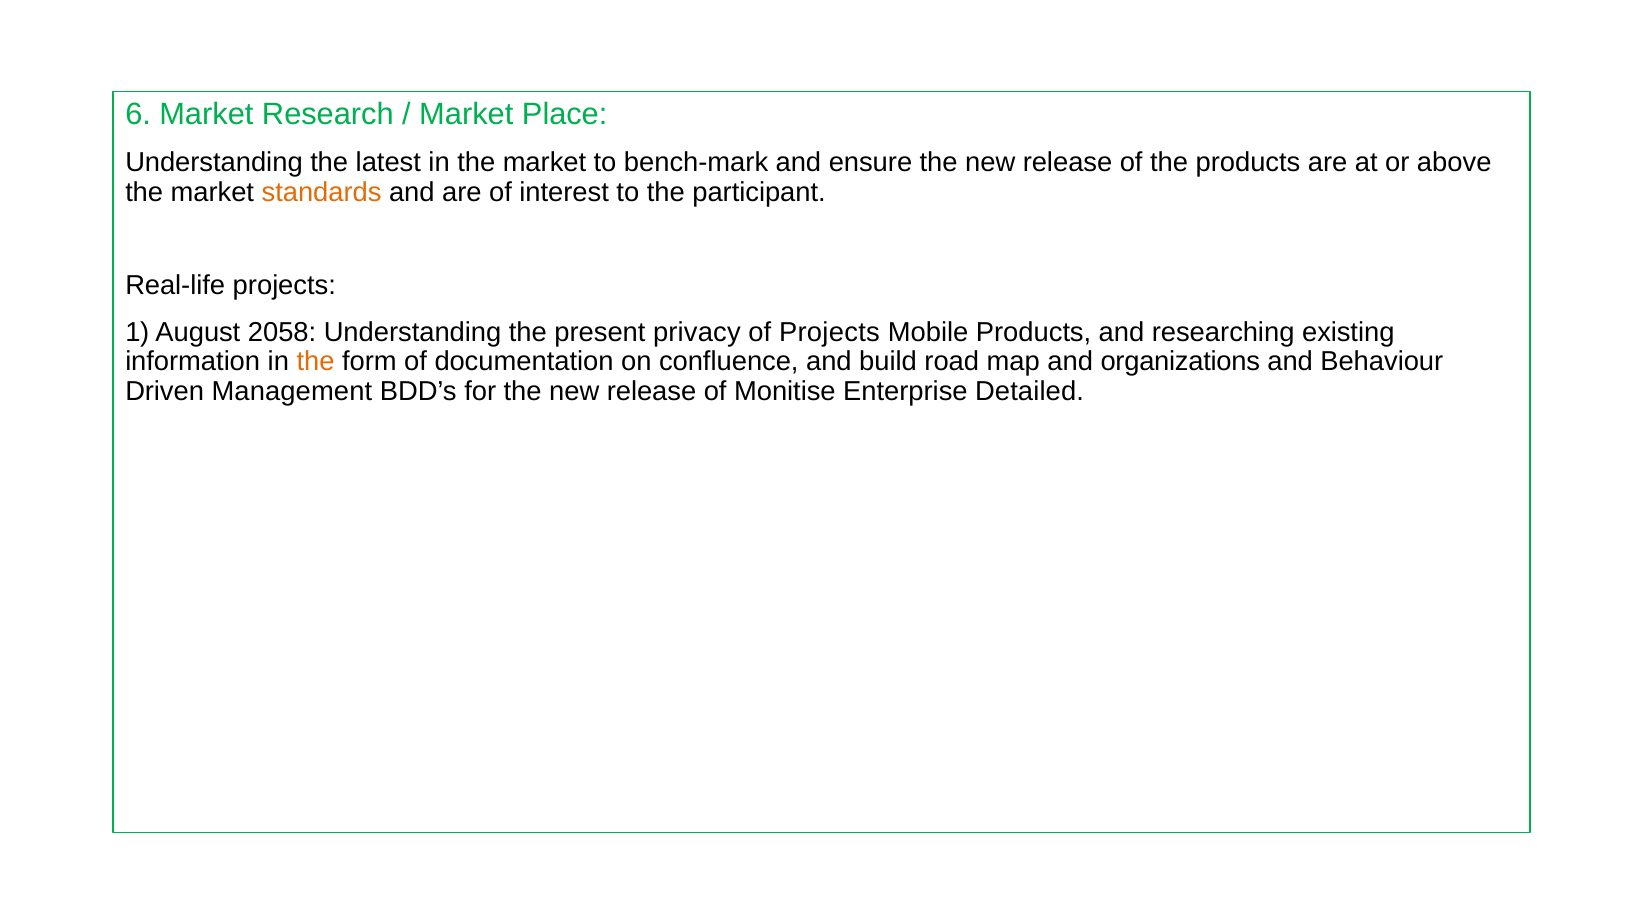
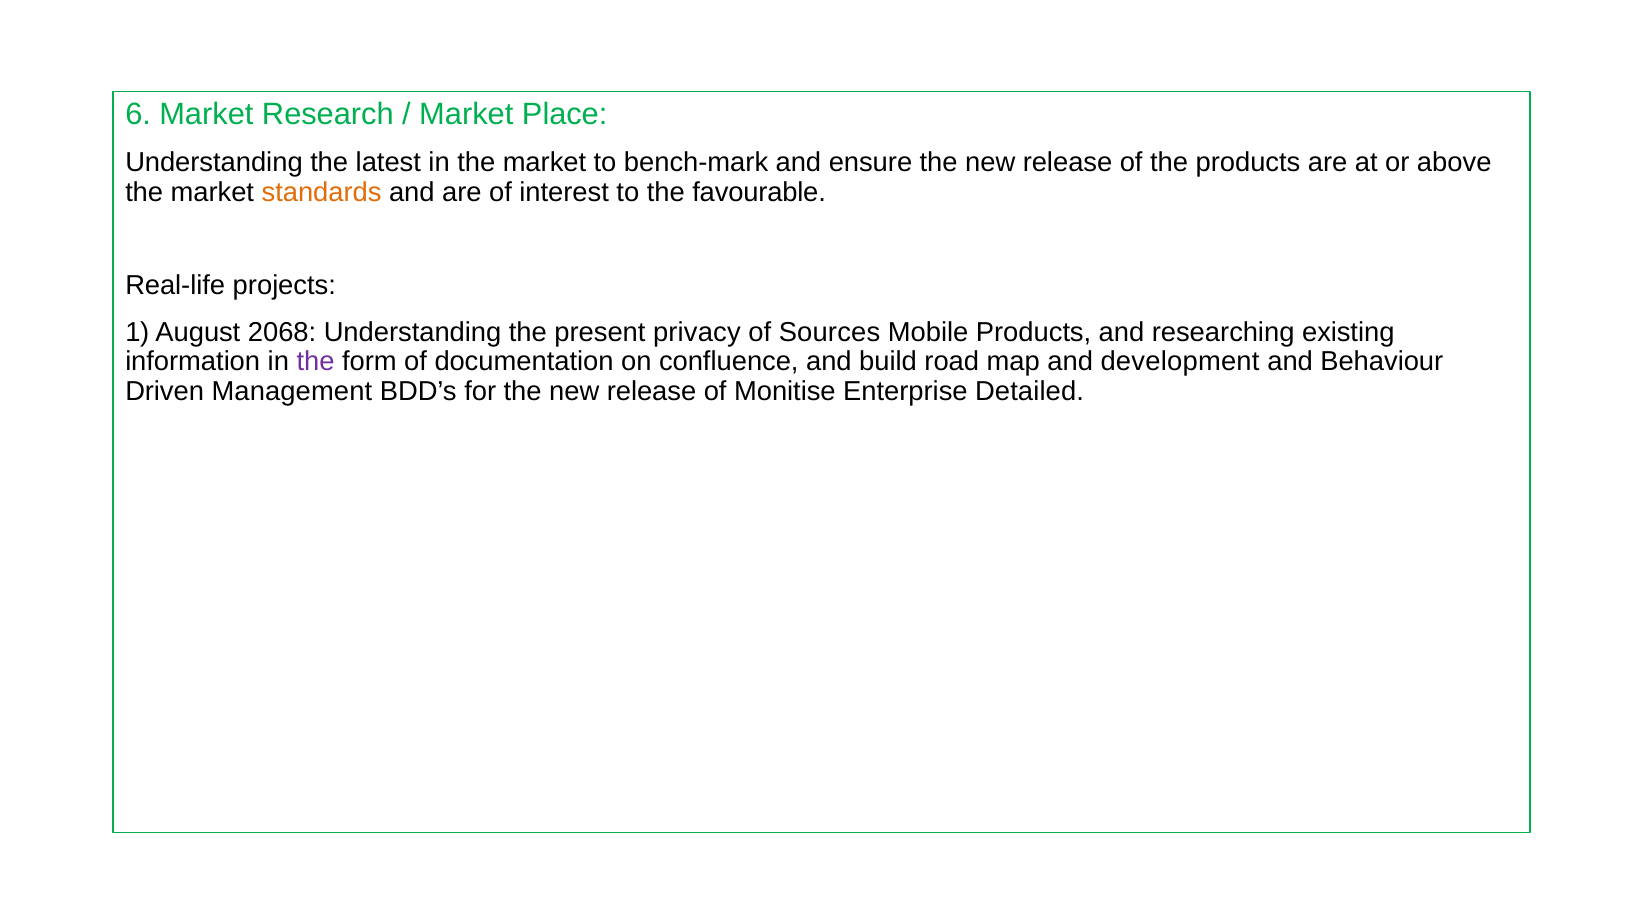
participant: participant -> favourable (759, 192)
2058: 2058 -> 2068 (282, 332)
of Projects: Projects -> Sources (829, 332)
the colour: orange -> purple (316, 362)
organizations: organizations -> development (1180, 362)
